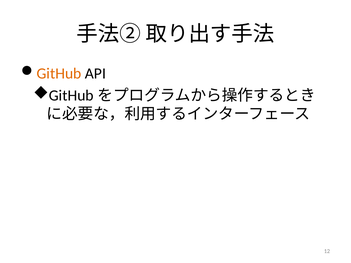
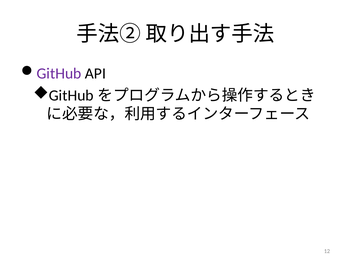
GitHub colour: orange -> purple (59, 74)
